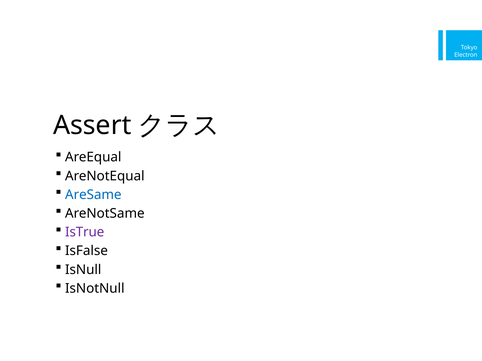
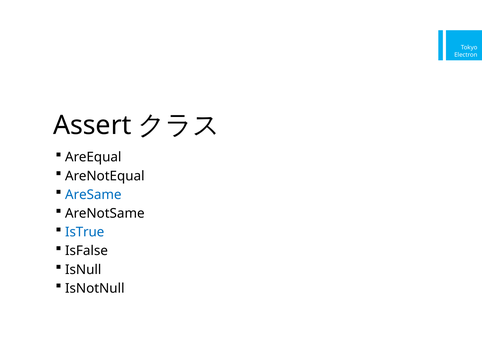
IsTrue colour: purple -> blue (85, 232)
